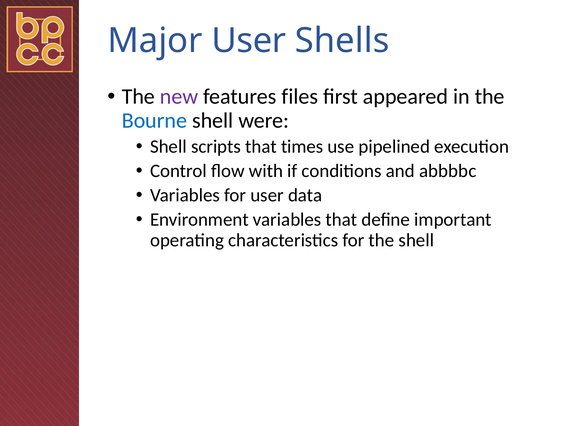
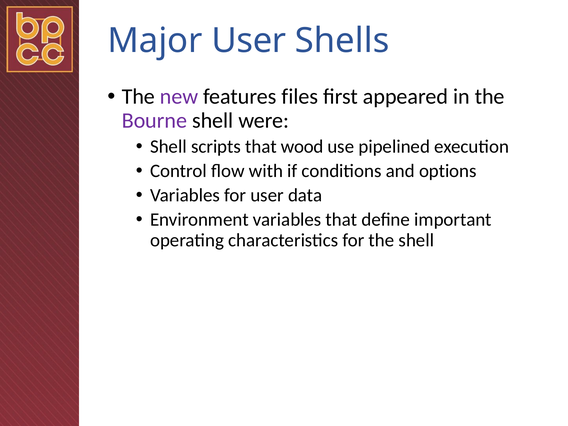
Bourne colour: blue -> purple (154, 120)
times: times -> wood (302, 147)
abbbbc: abbbbc -> options (448, 171)
